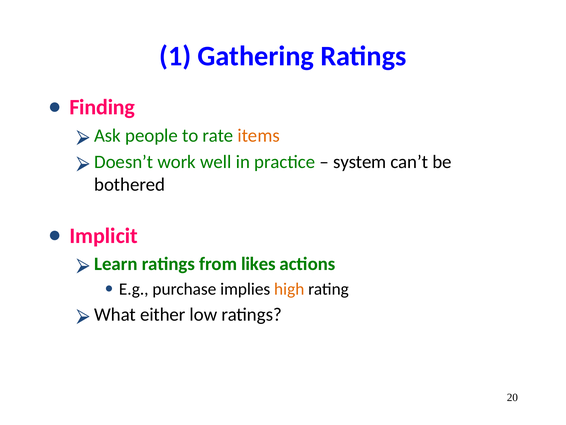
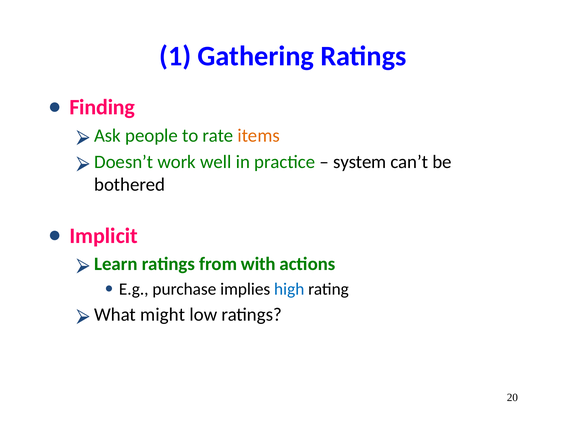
likes: likes -> with (258, 264)
high colour: orange -> blue (289, 289)
either: either -> might (163, 314)
